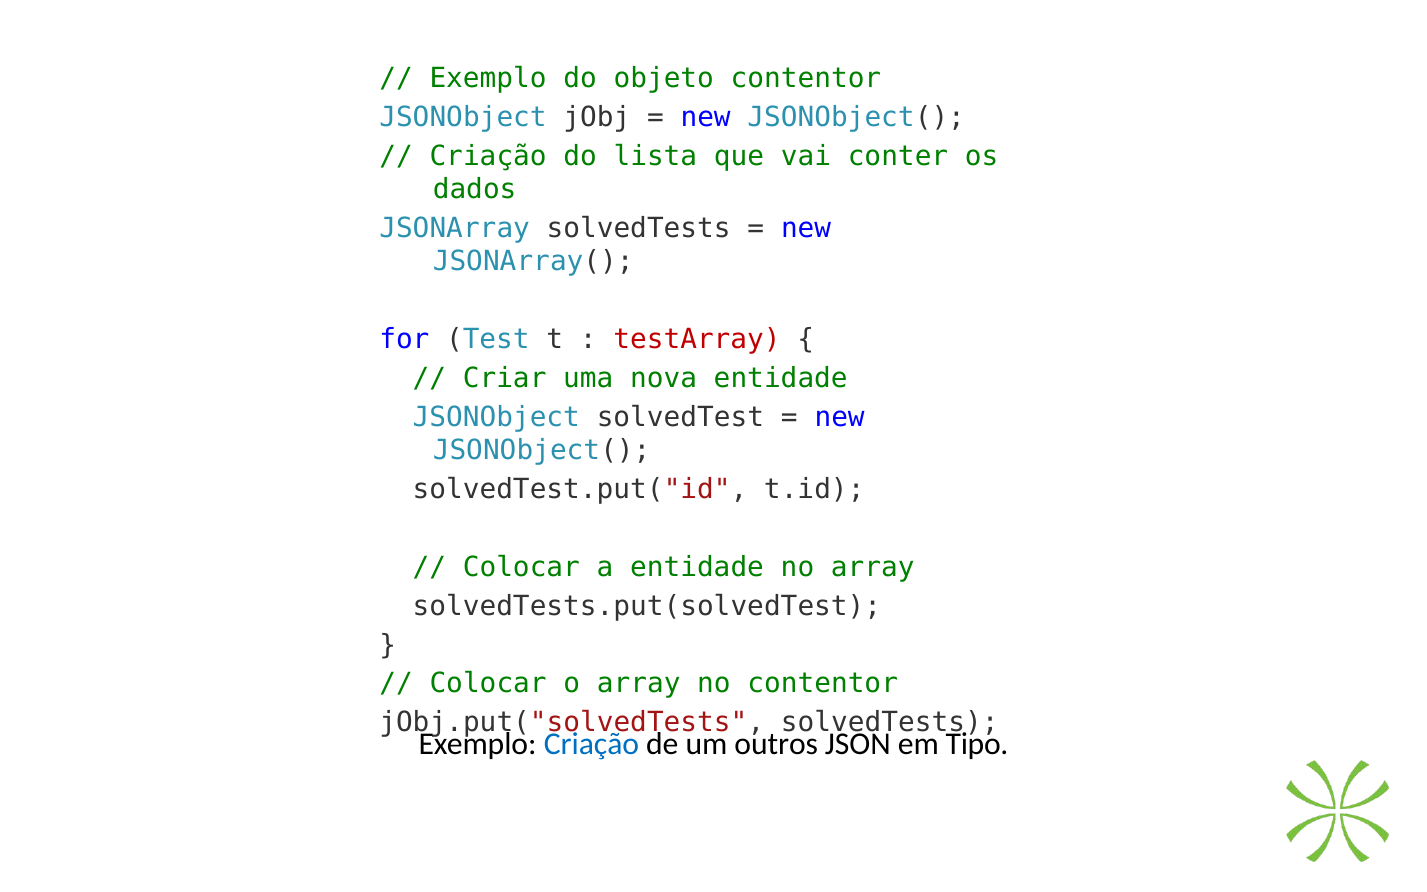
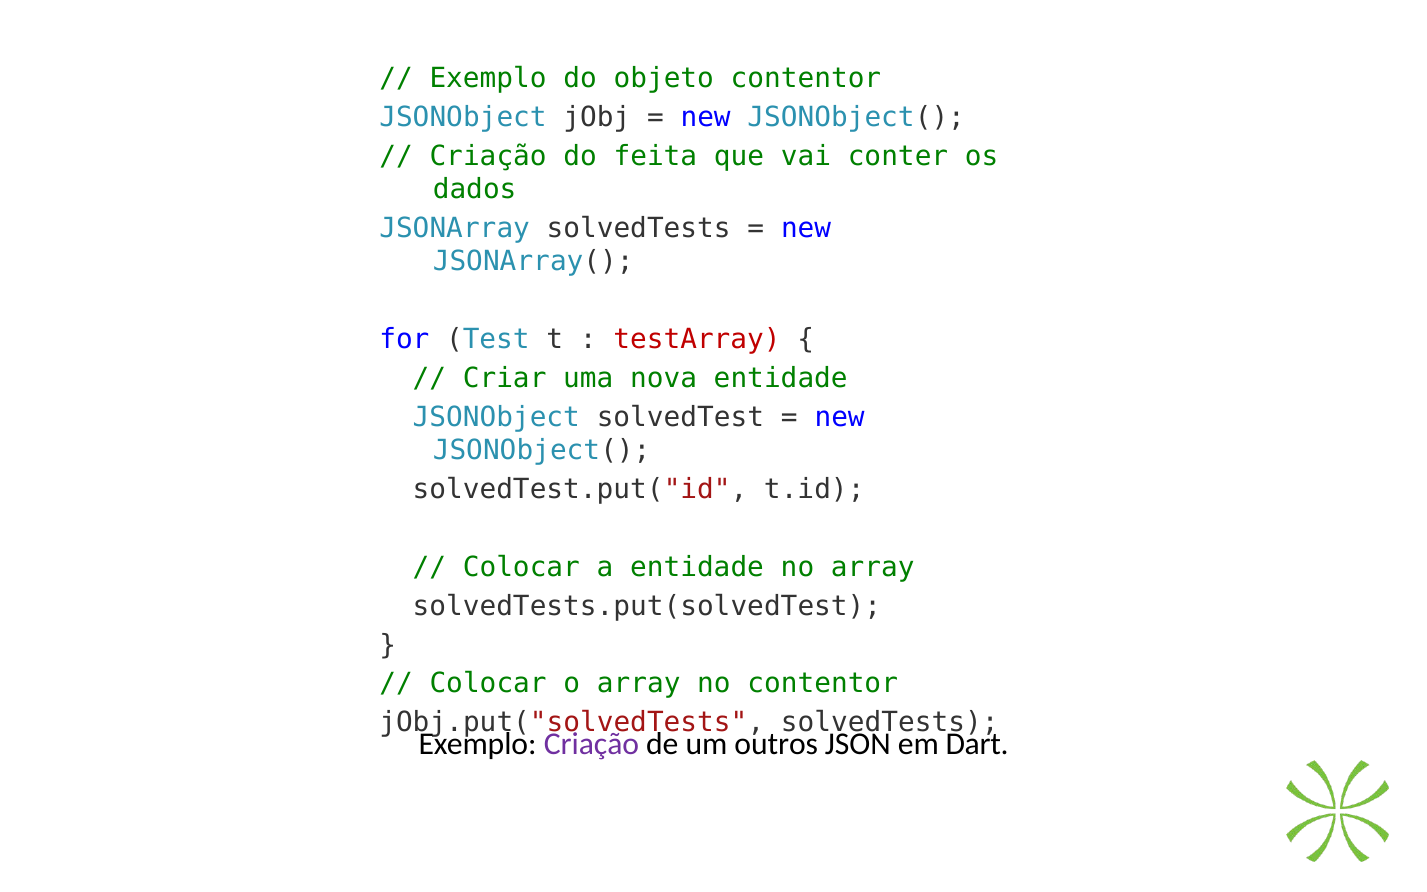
lista: lista -> feita (655, 156)
Criação colour: blue -> purple (591, 744)
Tipo: Tipo -> Dart (977, 744)
